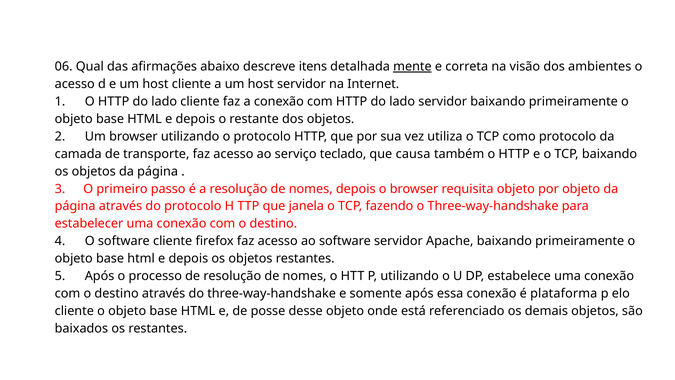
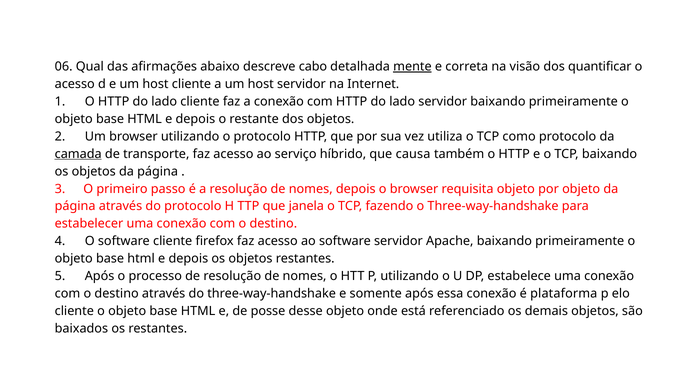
itens: itens -> cabo (313, 66)
ambientes: ambientes -> quantificar (600, 66)
camada underline: none -> present (78, 154)
teclado: teclado -> híbrido (343, 154)
